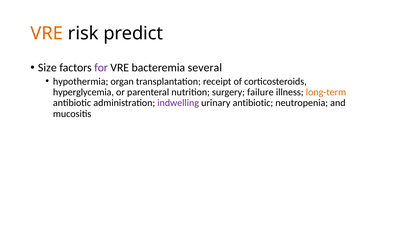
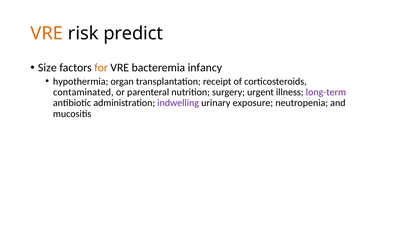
for colour: purple -> orange (101, 68)
several: several -> infancy (205, 68)
hyperglycemia: hyperglycemia -> contaminated (83, 92)
failure: failure -> urgent (260, 92)
long-term colour: orange -> purple (326, 92)
urinary antibiotic: antibiotic -> exposure (253, 103)
